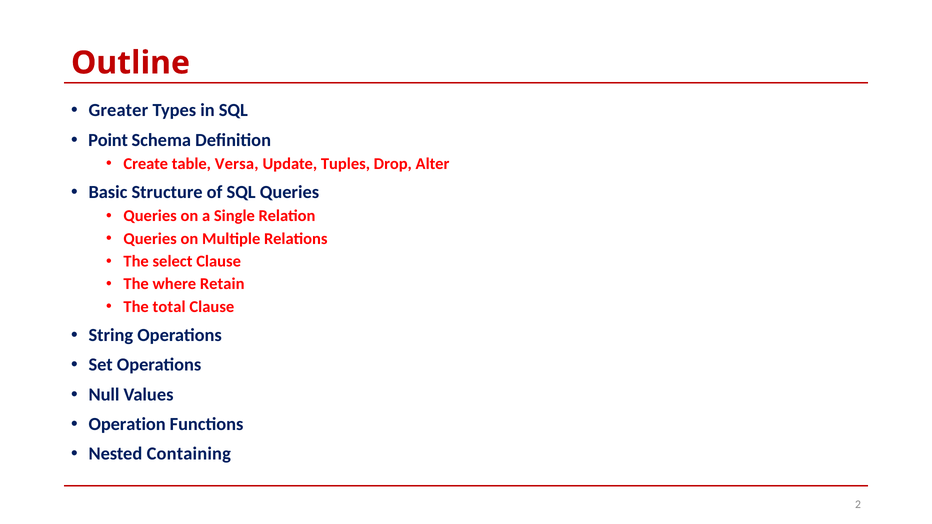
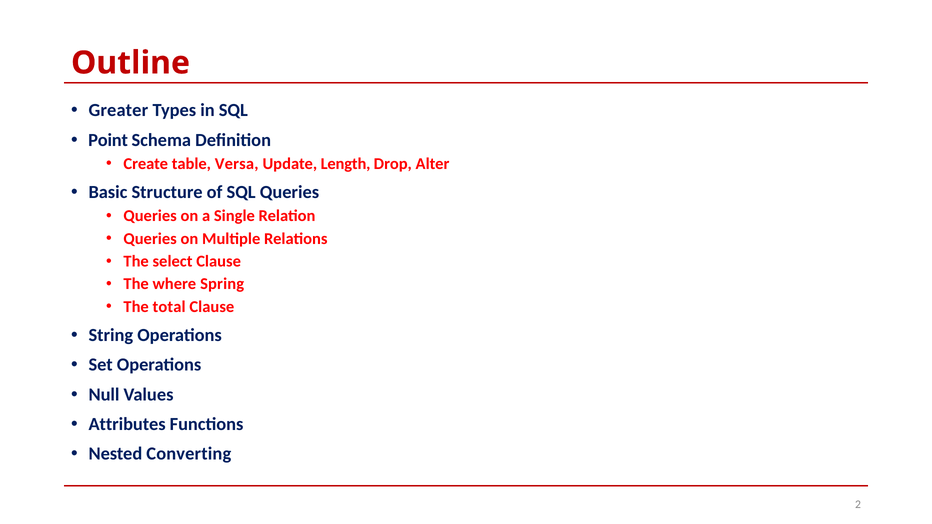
Tuples: Tuples -> Length (346, 164)
Retain: Retain -> Spring (222, 284)
Operation: Operation -> Attributes (127, 424)
Containing: Containing -> Converting (189, 454)
